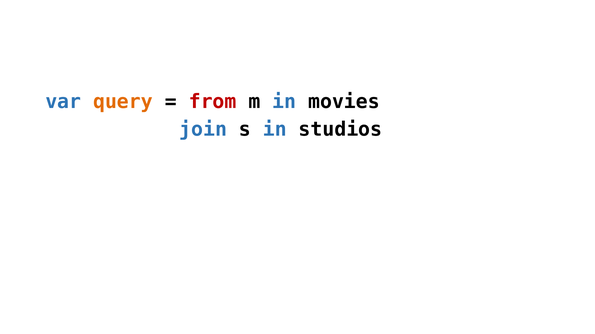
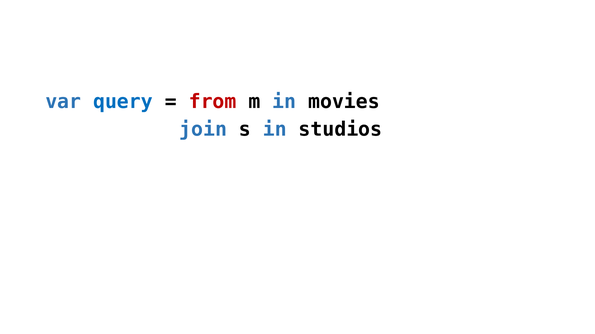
query colour: orange -> blue (123, 102)
